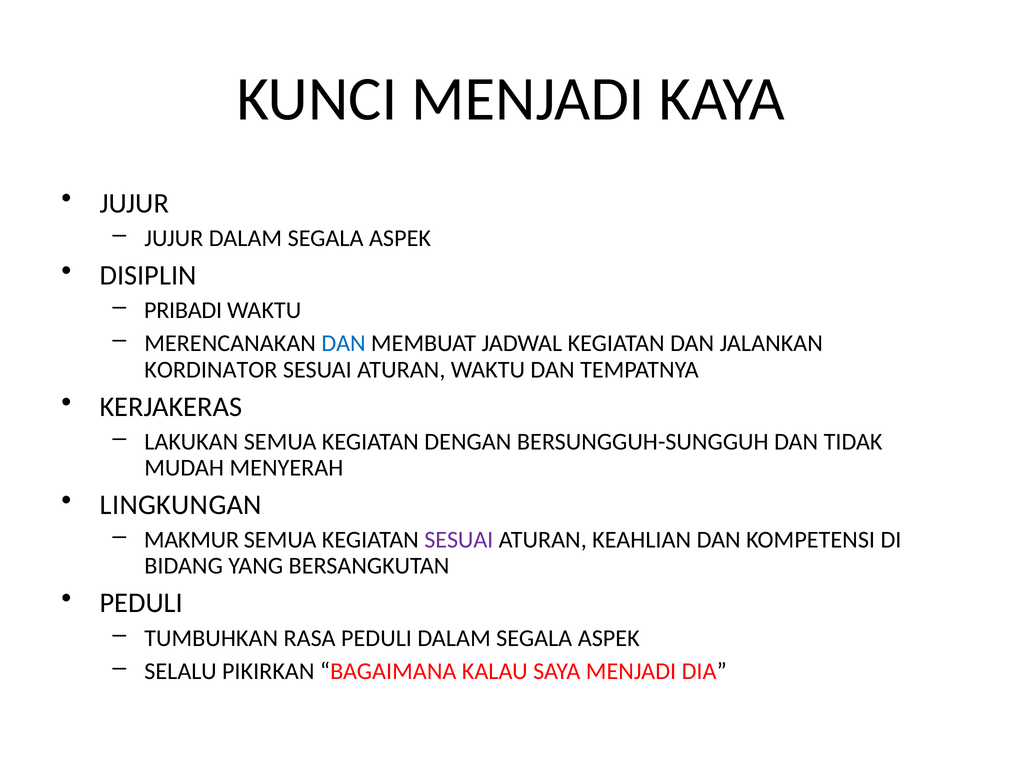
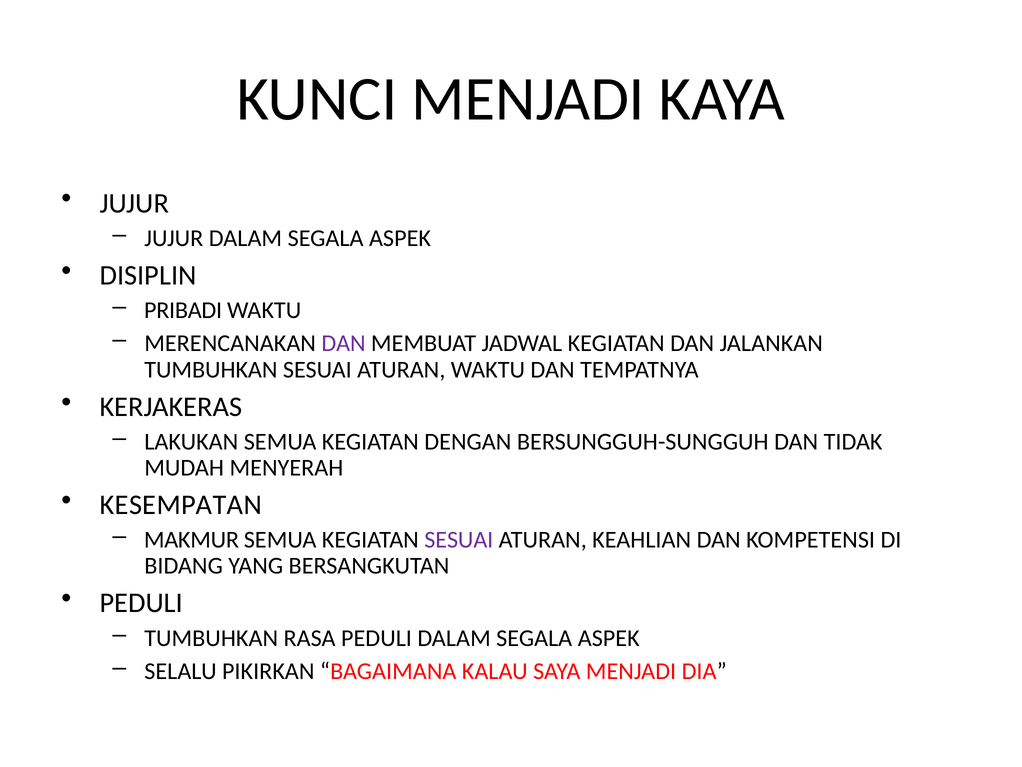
DAN colour: blue -> purple (344, 343)
KORDINATOR: KORDINATOR -> TUMBUHKAN (211, 369)
LINGKUNGAN: LINGKUNGAN -> KESEMPATAN (181, 505)
